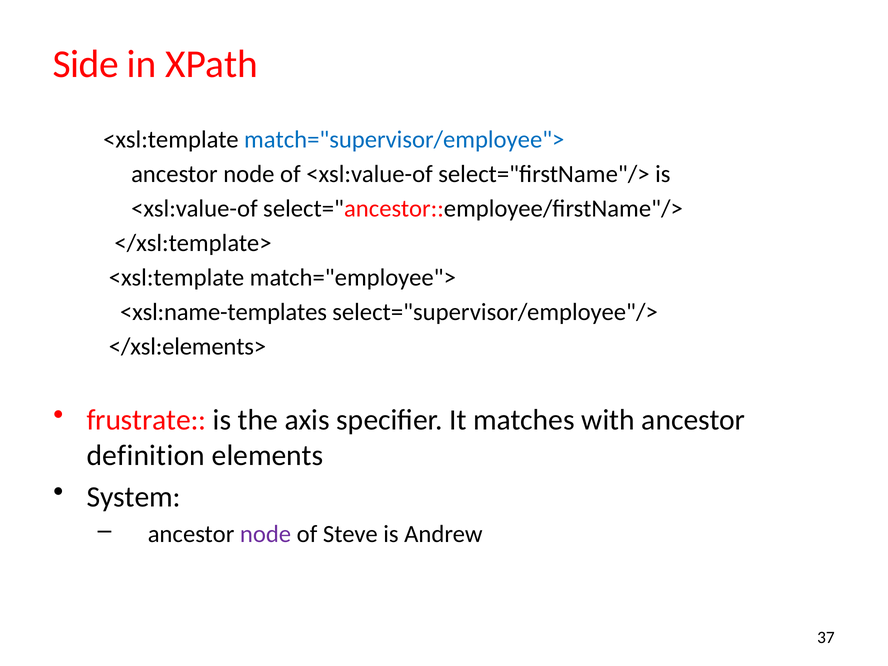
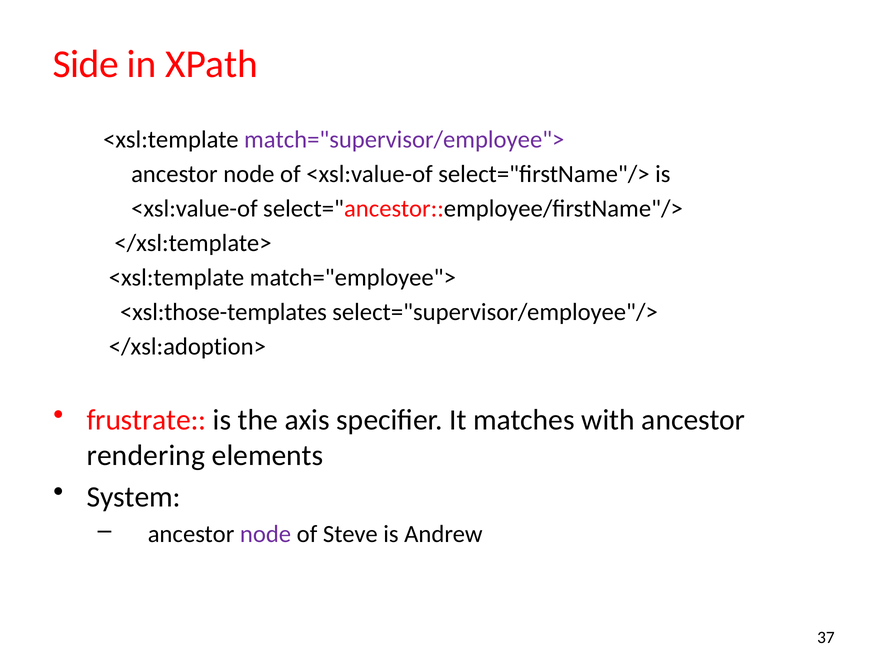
match="supervisor/employee"> colour: blue -> purple (404, 139)
<xsl:name-templates: <xsl:name-templates -> <xsl:those-templates (223, 312)
</xsl:elements>: </xsl:elements> -> </xsl:adoption> (187, 347)
definition: definition -> rendering (146, 456)
